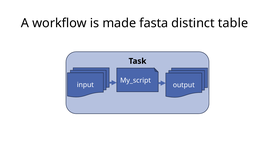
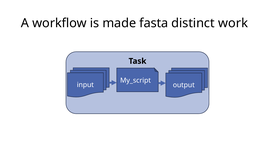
table: table -> work (233, 23)
